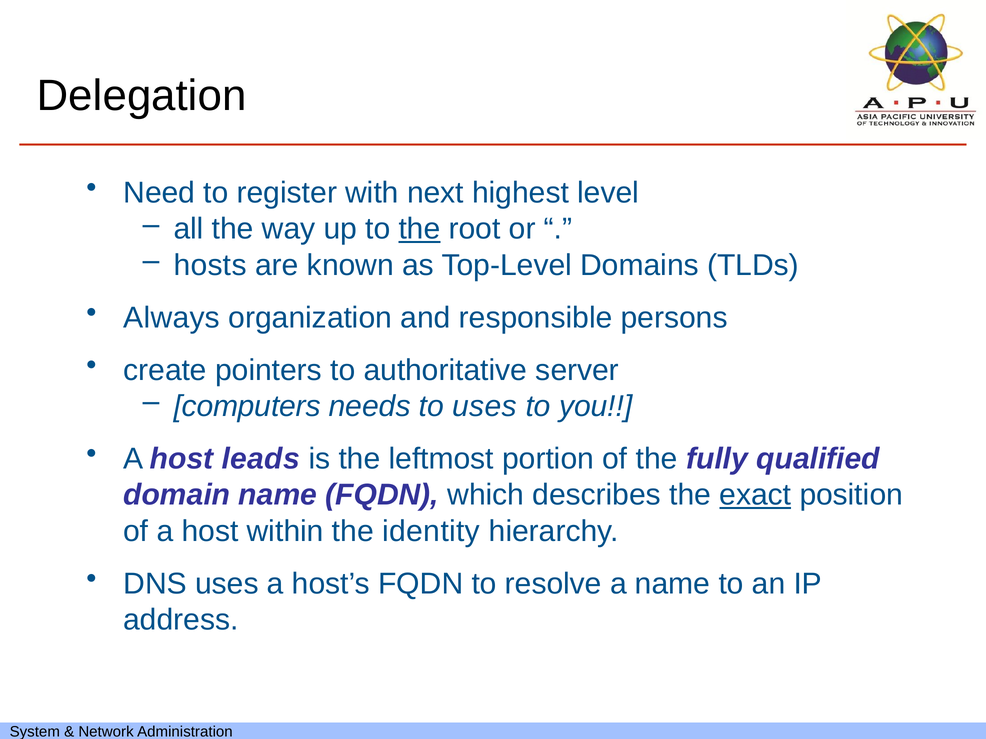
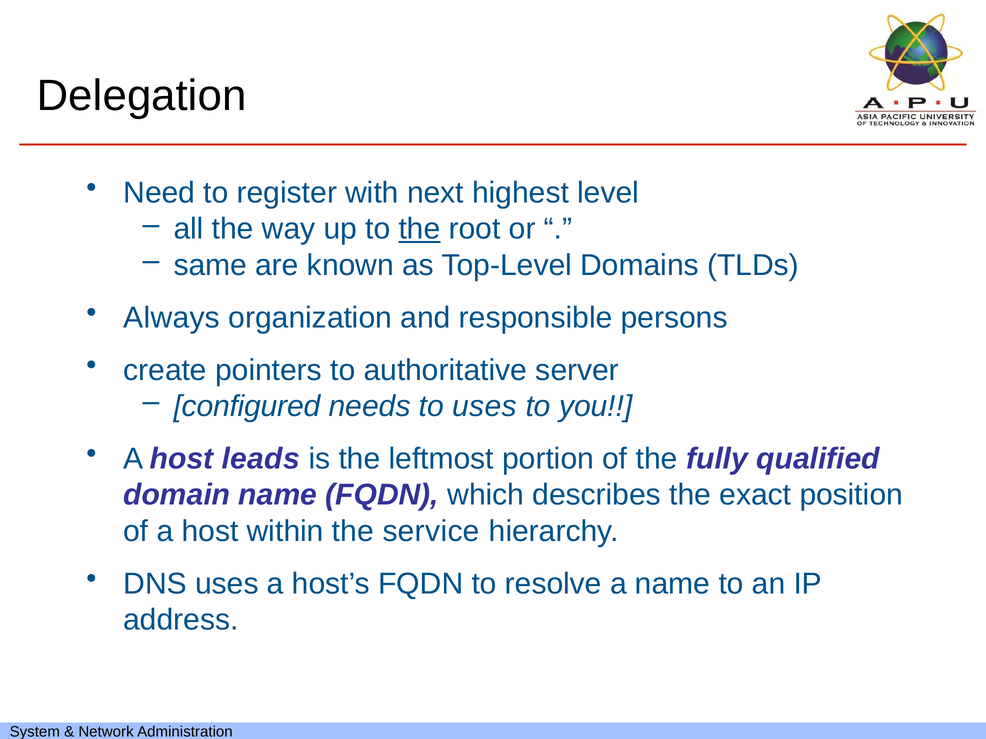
hosts: hosts -> same (210, 265)
computers: computers -> configured (247, 407)
exact underline: present -> none (755, 495)
identity: identity -> service (431, 531)
